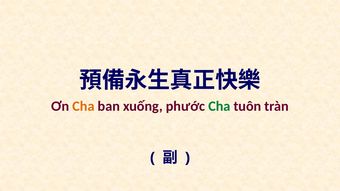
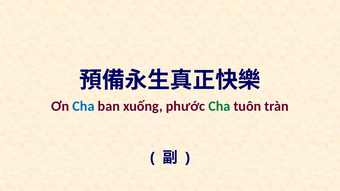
Cha colour: orange -> blue (84, 106)
